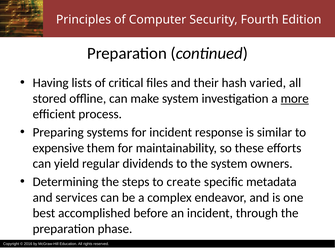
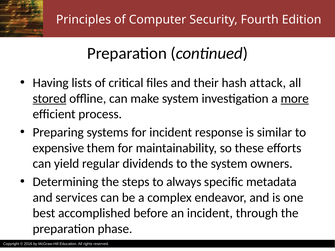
varied: varied -> attack (268, 83)
stored underline: none -> present (50, 99)
create: create -> always (184, 182)
